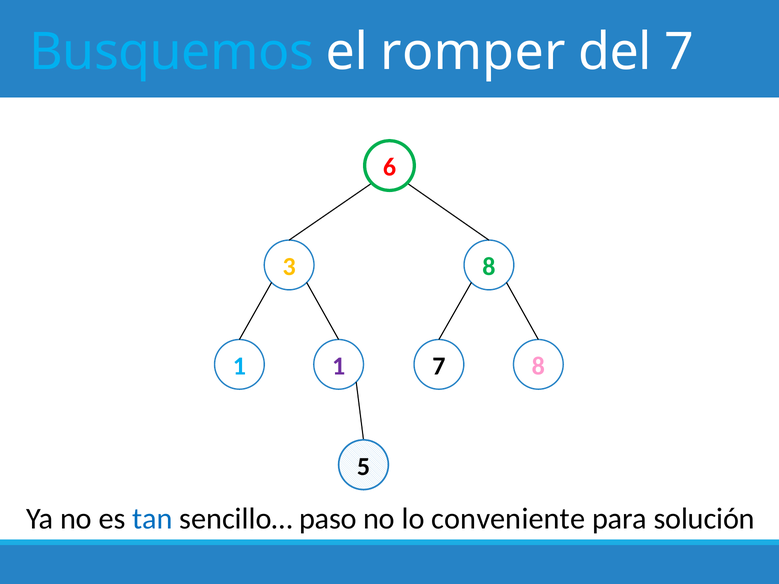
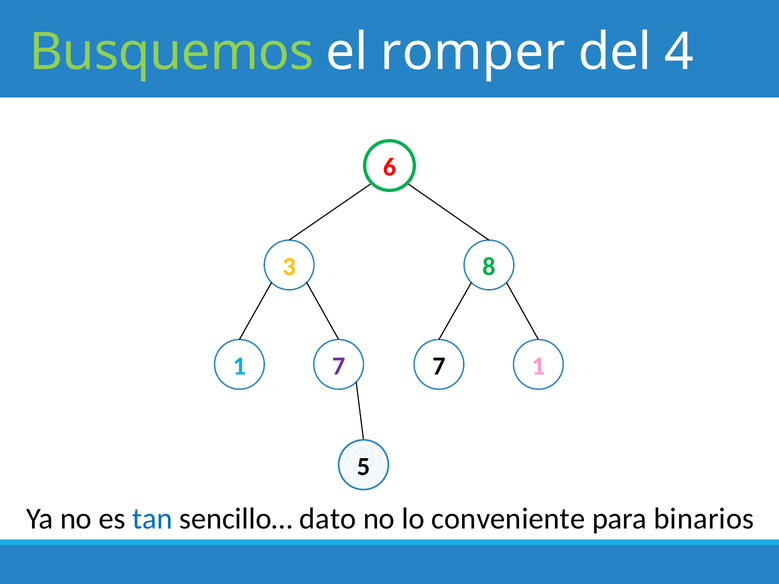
Busquemos colour: light blue -> light green (172, 52)
del 7: 7 -> 4 (679, 52)
1 1: 1 -> 7 (339, 366)
8: 8 -> 1 (538, 366)
paso: paso -> dato (328, 519)
solución: solución -> binarios (704, 519)
